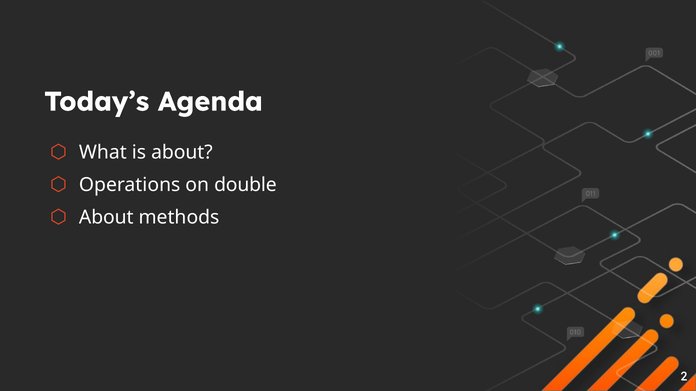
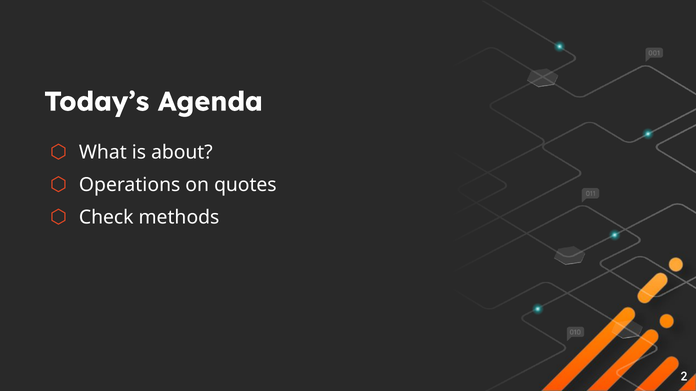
double: double -> quotes (245, 185)
About: About -> Check (106, 217)
